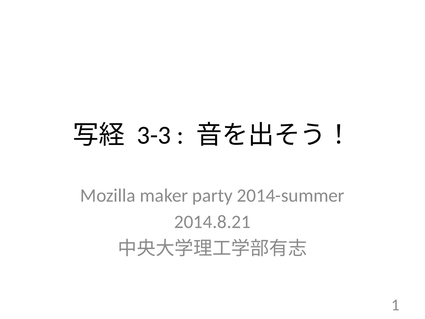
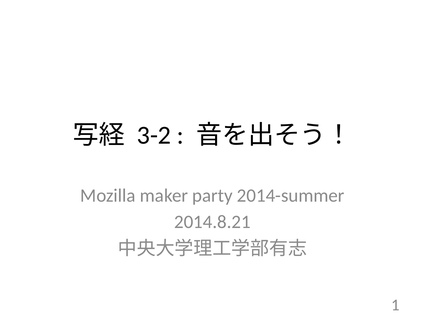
3-3: 3-3 -> 3-2 (154, 135)
